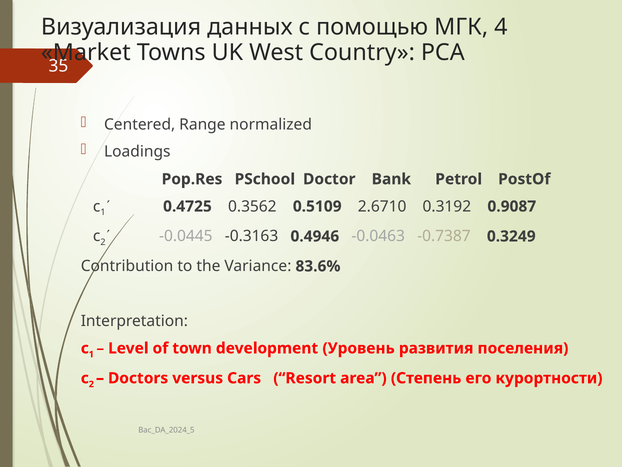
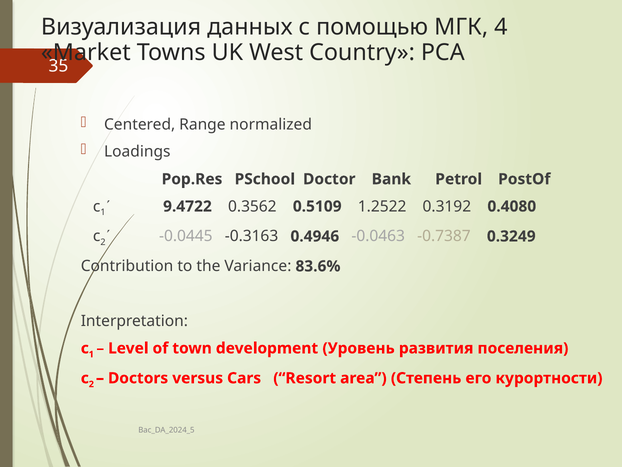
0.4725: 0.4725 -> 9.4722 (187, 206)
2.6710: 2.6710 -> 1.2522 (382, 206)
0.9087: 0.9087 -> 0.4080 (512, 206)
